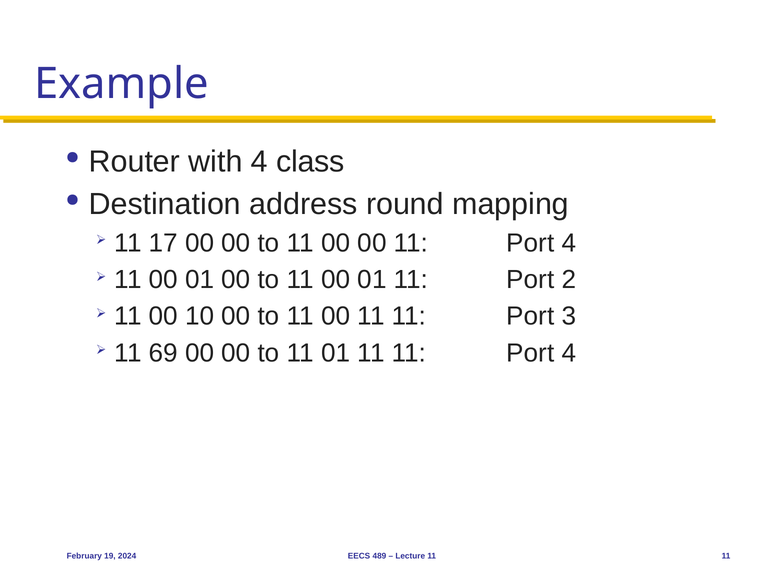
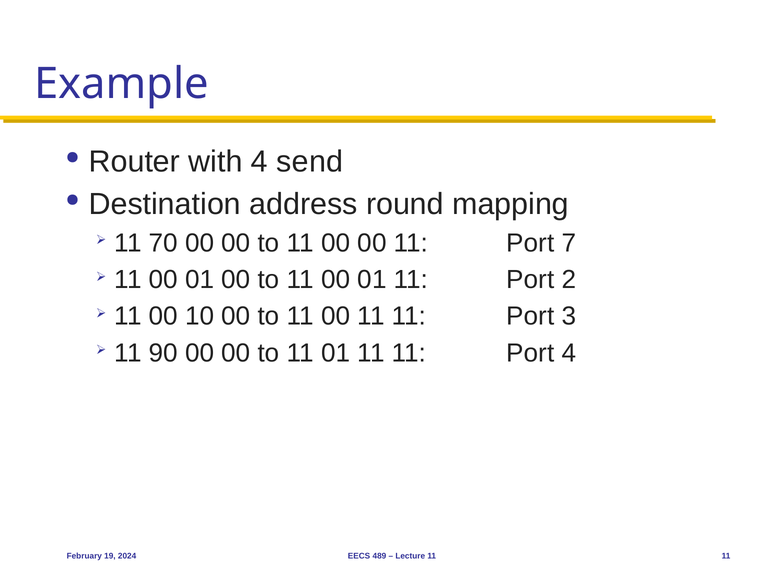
class: class -> send (310, 162)
17: 17 -> 70 (163, 243)
00 11 Port 4: 4 -> 7 (569, 243)
69: 69 -> 90 (163, 353)
